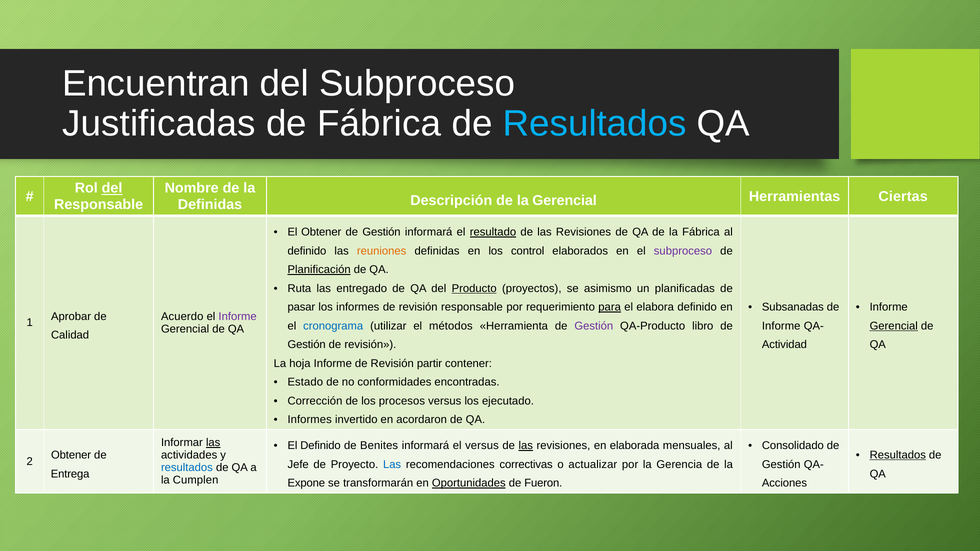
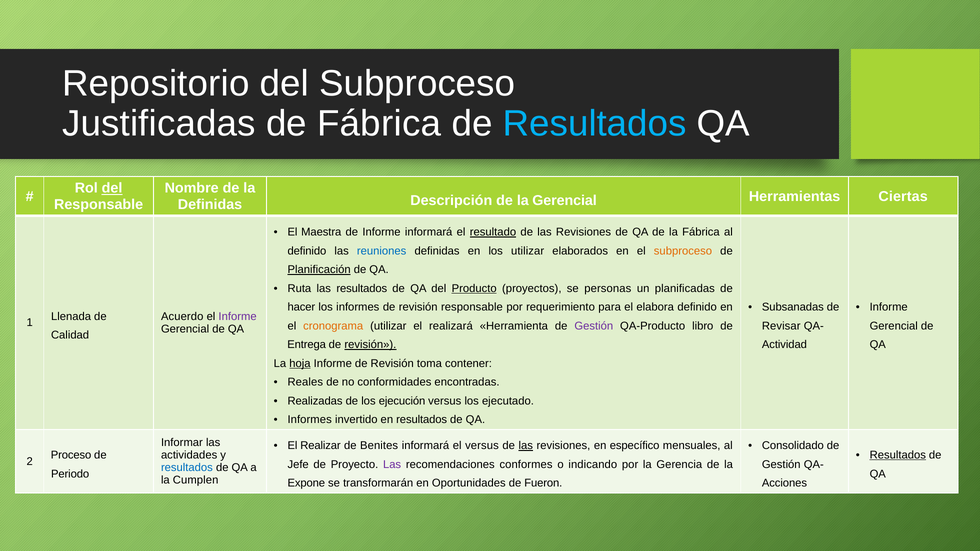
Encuentran: Encuentran -> Repositorio (156, 84)
El Obtener: Obtener -> Maestra (321, 232)
Gestión: Gestión -> Informe (381, 232)
reuniones colour: orange -> blue (382, 251)
los control: control -> utilizar (528, 251)
subproceso colour: purple -> orange (683, 251)
las entregado: entregado -> resultados (362, 289)
asimismo: asimismo -> personas (608, 289)
pasar: pasar -> hacer (301, 307)
para underline: present -> none (610, 307)
Aprobar: Aprobar -> Llenada (71, 317)
cronograma colour: blue -> orange (333, 326)
métodos: métodos -> realizará (451, 326)
Informe: Informe -> Revisar (781, 326)
Gerencial underline: present -> none (894, 326)
Gestión: Gestión -> Entrega (307, 345)
revisión underline: none -> present (370, 345)
hoja underline: none -> present (300, 364)
partir: partir -> toma (429, 364)
Estado: Estado -> Reales (305, 382)
Corrección: Corrección -> Realizadas (315, 401)
procesos: procesos -> ejecución (402, 401)
en acordaron: acordaron -> resultados (422, 420)
las underline: present -> none (213, 443)
El Definido: Definido -> Realizar (320, 446)
elaborada: elaborada -> específico (635, 446)
Obtener: Obtener -> Proceso (71, 455)
Las colour: blue -> purple (392, 465)
correctivas: correctivas -> conformes (526, 465)
actualizar: actualizar -> indicando (593, 465)
Entrega: Entrega -> Periodo (70, 474)
Oportunidades underline: present -> none (469, 483)
